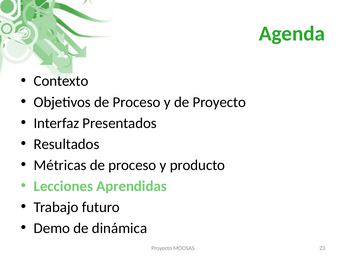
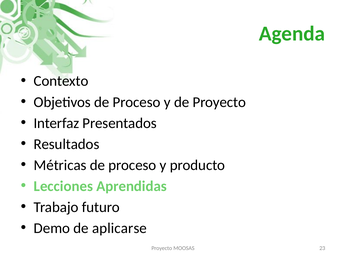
dinámica: dinámica -> aplicarse (119, 228)
